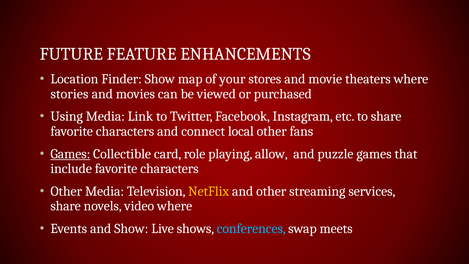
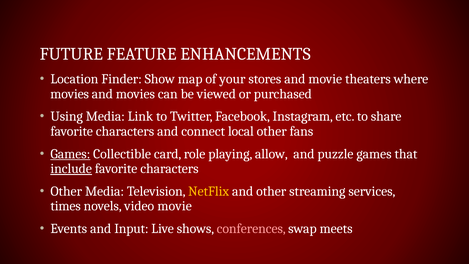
stories: stories -> movies (70, 94)
include underline: none -> present (71, 169)
share: share -> times (66, 206)
video where: where -> movie (175, 206)
and Show: Show -> Input (131, 229)
conferences colour: light blue -> pink (251, 229)
